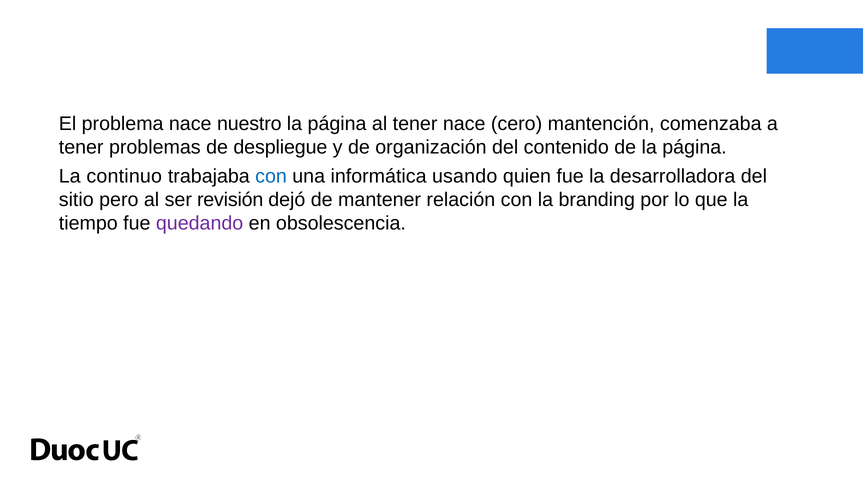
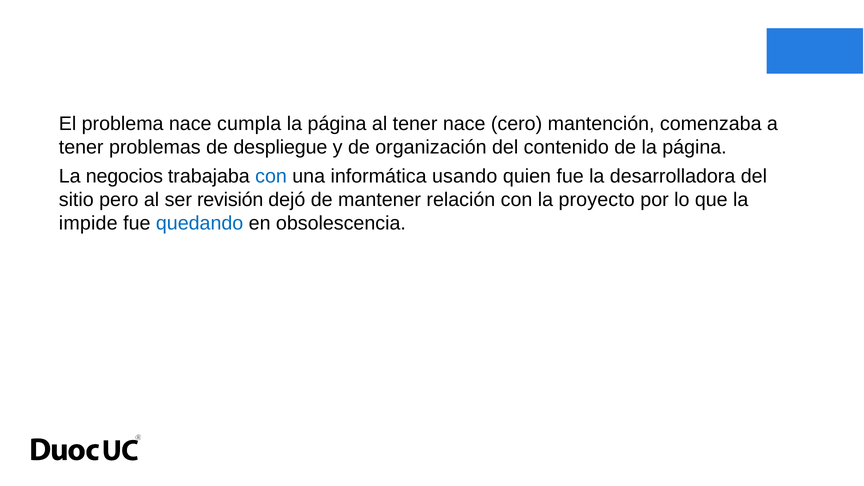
nuestro: nuestro -> cumpla (249, 124)
continuo: continuo -> negocios (124, 176)
branding: branding -> proyecto (597, 200)
tiempo: tiempo -> impide (88, 223)
quedando colour: purple -> blue (200, 223)
